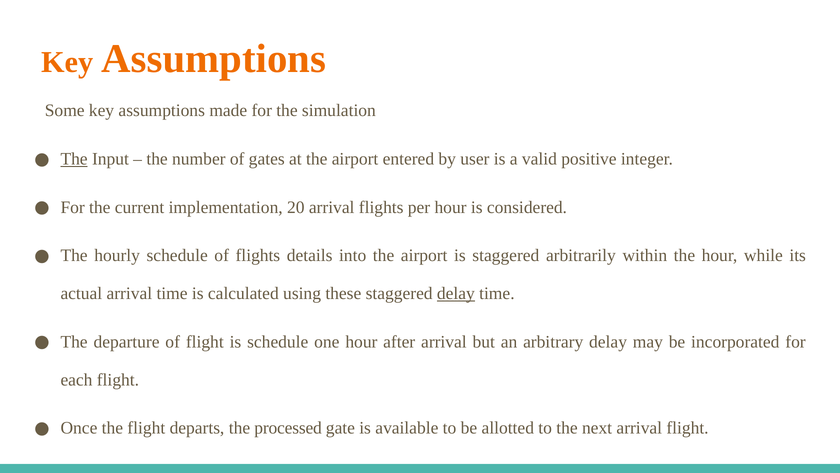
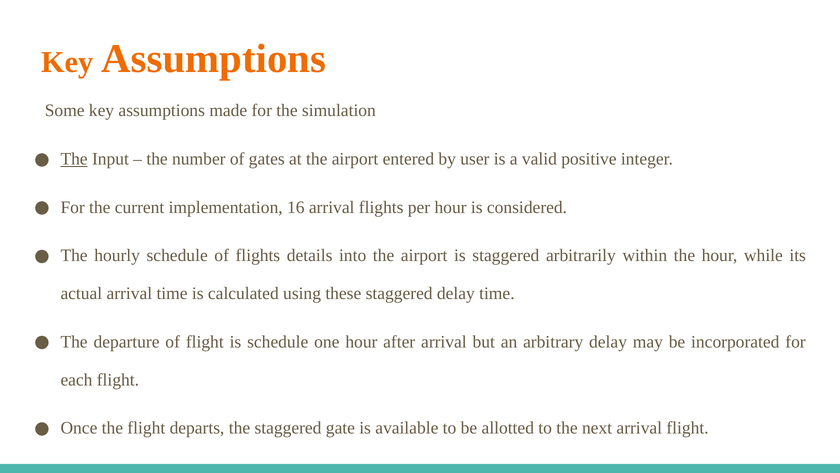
20: 20 -> 16 (296, 207)
delay underline: present -> none (456, 293)
the processed: processed -> staggered (288, 428)
